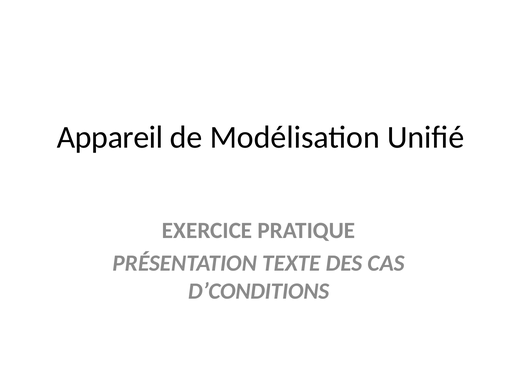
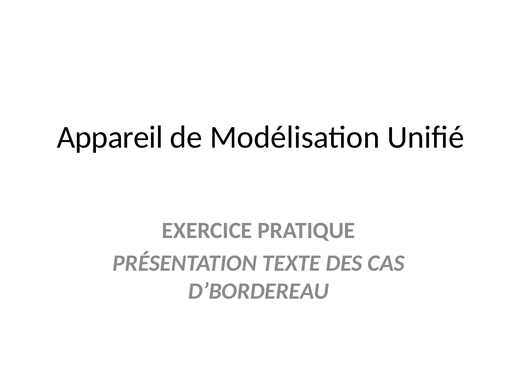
D’CONDITIONS: D’CONDITIONS -> D’BORDEREAU (259, 291)
